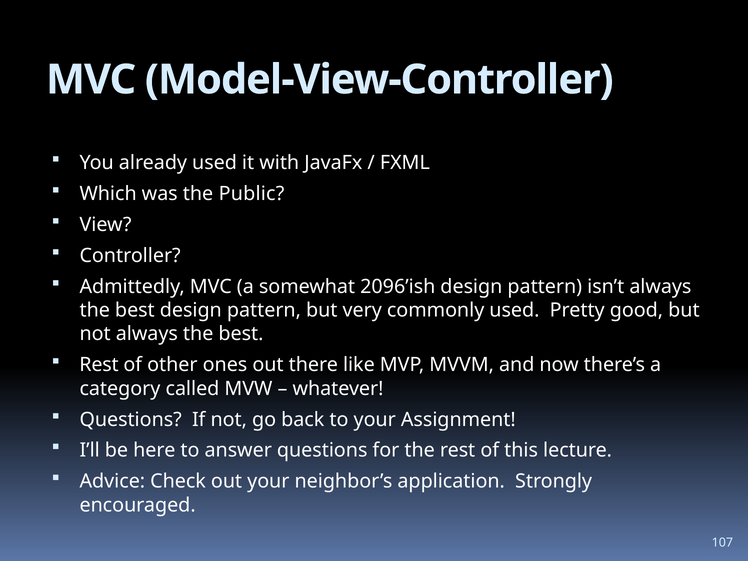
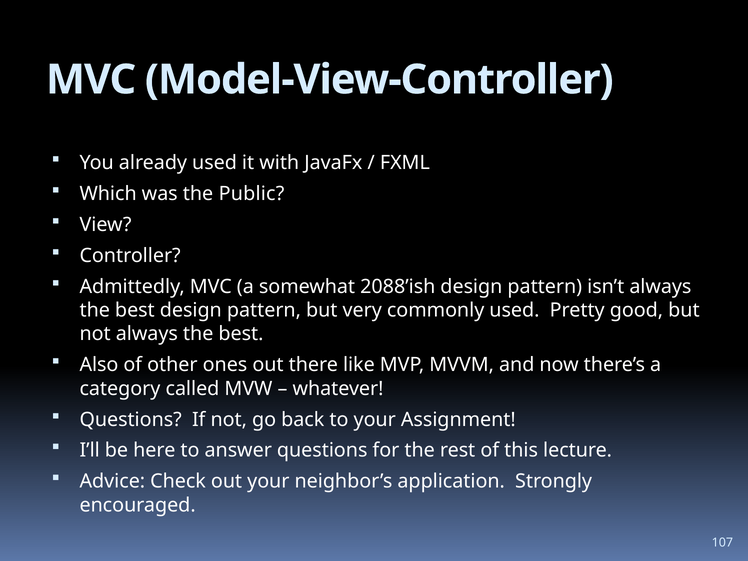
2096’ish: 2096’ish -> 2088’ish (398, 287)
Rest: Rest -> Also (99, 365)
